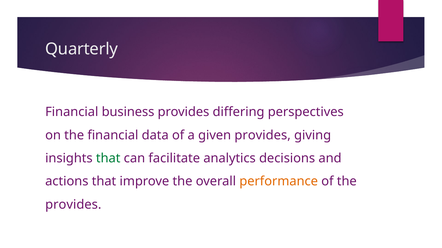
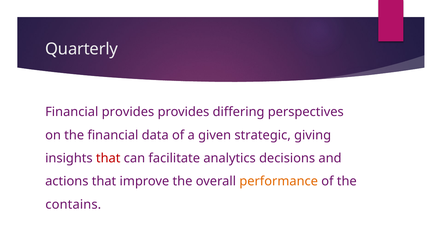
Financial business: business -> provides (128, 112)
given provides: provides -> strategic (263, 136)
that colour: green -> red (108, 159)
provides: provides -> contains (73, 205)
